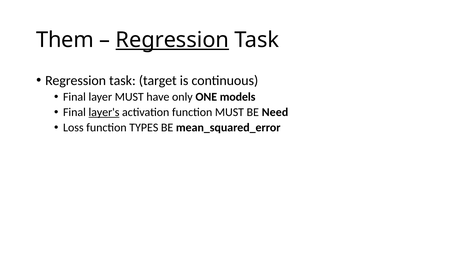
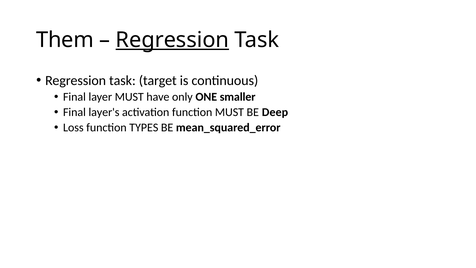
models: models -> smaller (238, 97)
layer's underline: present -> none (104, 112)
Need: Need -> Deep (275, 112)
